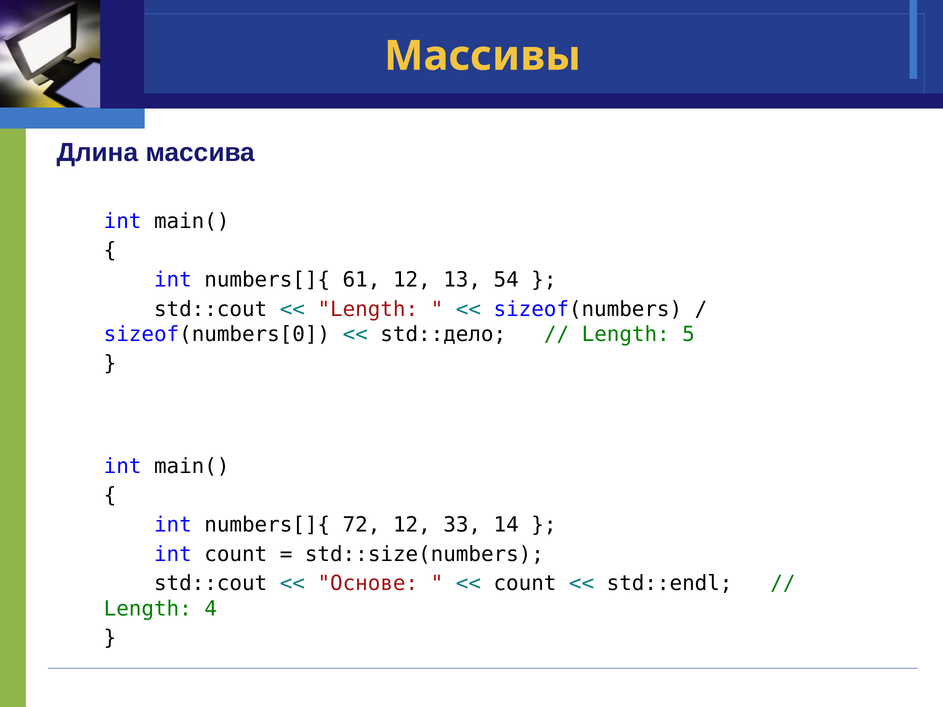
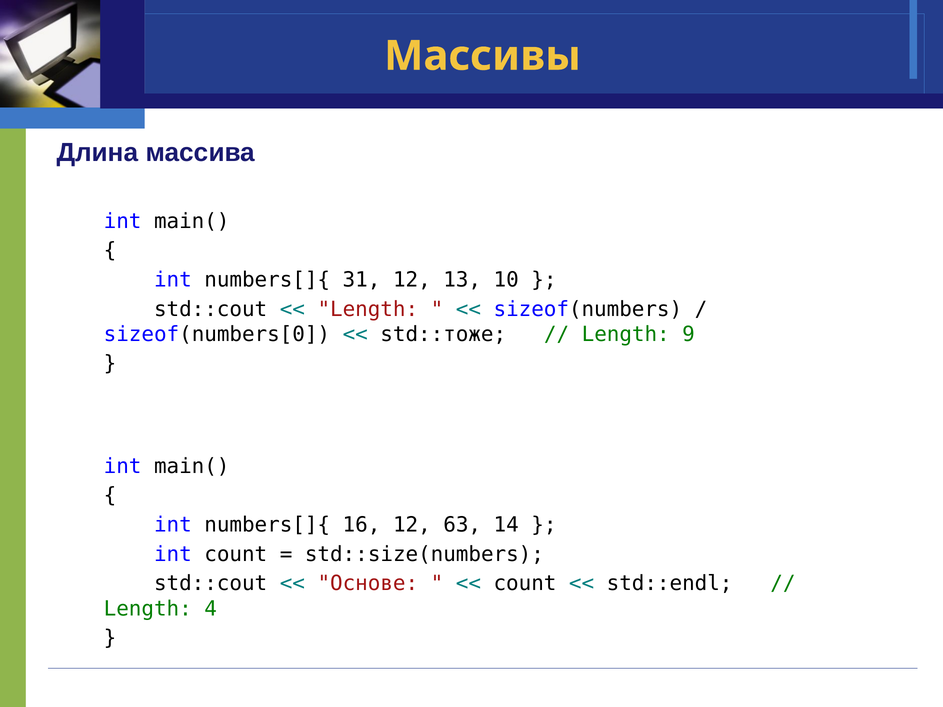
61: 61 -> 31 (362, 280)
54: 54 -> 10 (506, 280)
std::дело: std::дело -> std::тоже (443, 334)
5: 5 -> 9 (689, 334)
72: 72 -> 16 (362, 525)
33: 33 -> 63 (462, 525)
